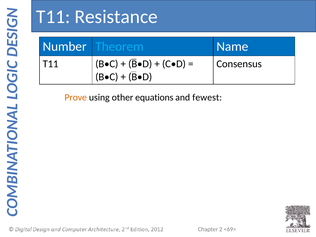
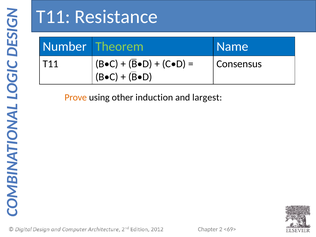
Theorem colour: light blue -> light green (119, 47)
equations: equations -> induction (154, 98)
fewest: fewest -> largest (207, 98)
